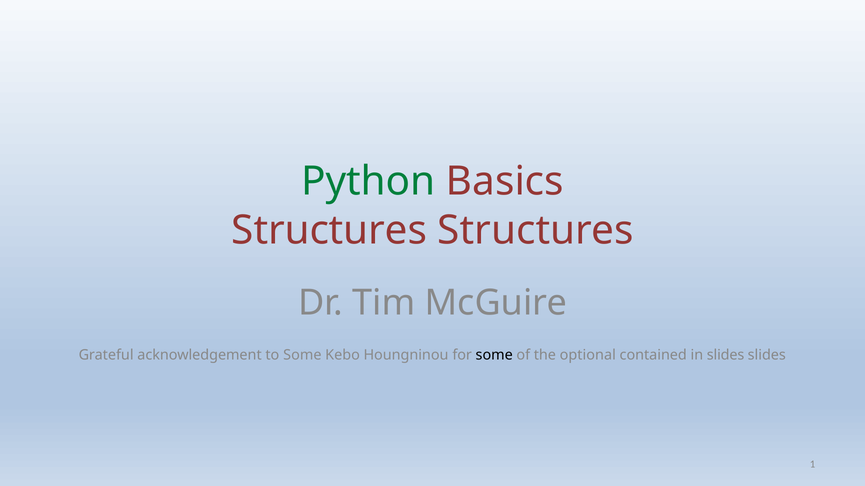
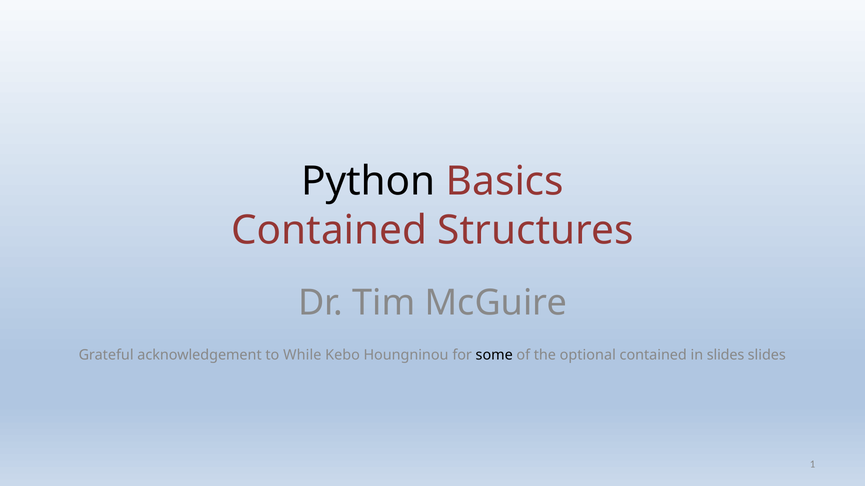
Python colour: green -> black (368, 182)
Structures: Structures -> Contained (329, 230)
to Some: Some -> While (302, 356)
